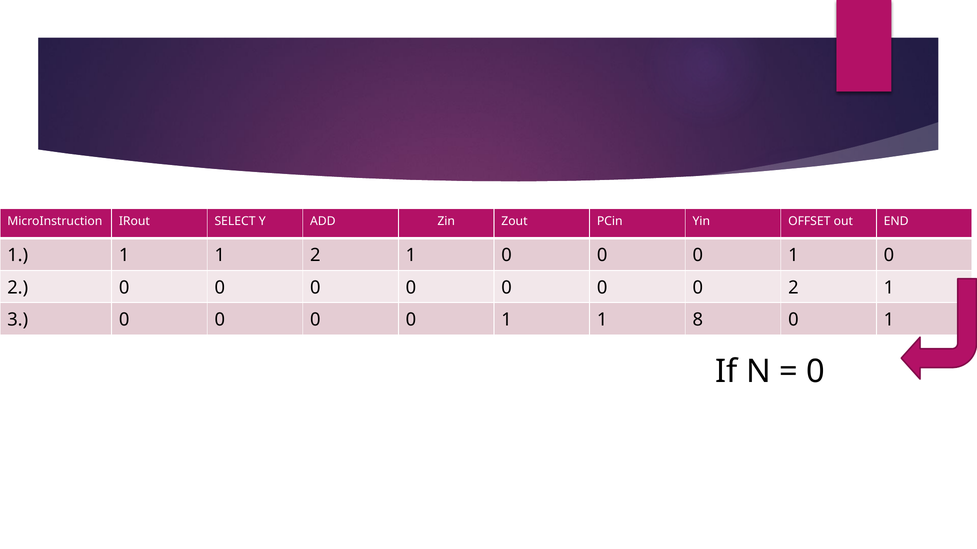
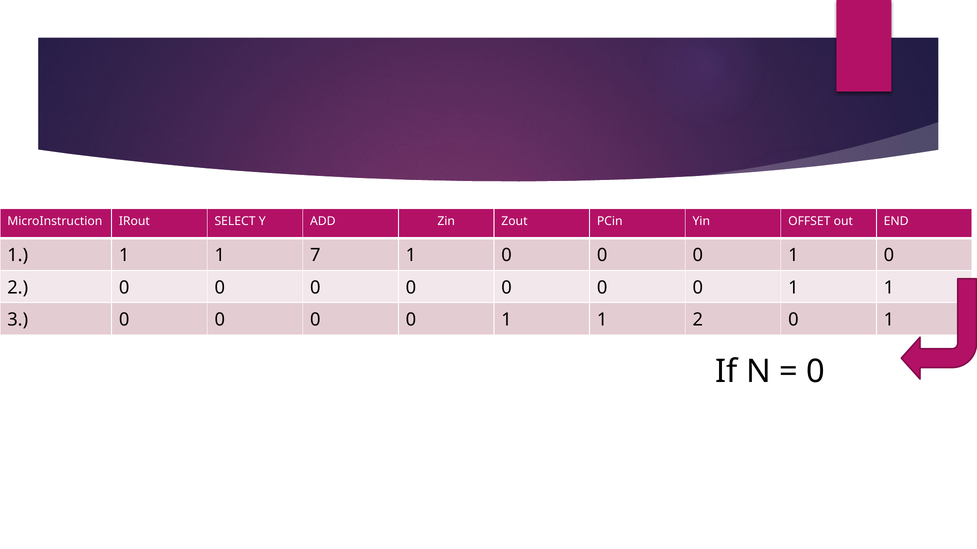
1 2: 2 -> 7 (315, 255)
2: 2 -> 1 (793, 288)
1 8: 8 -> 2 (698, 320)
